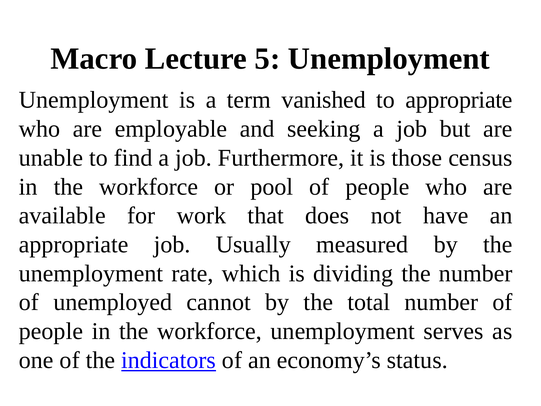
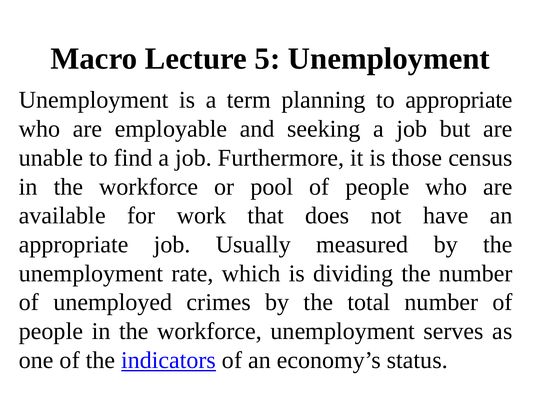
vanished: vanished -> planning (324, 100)
cannot: cannot -> crimes (219, 302)
